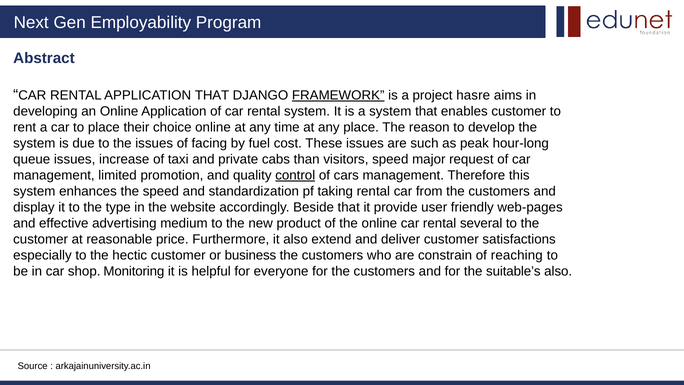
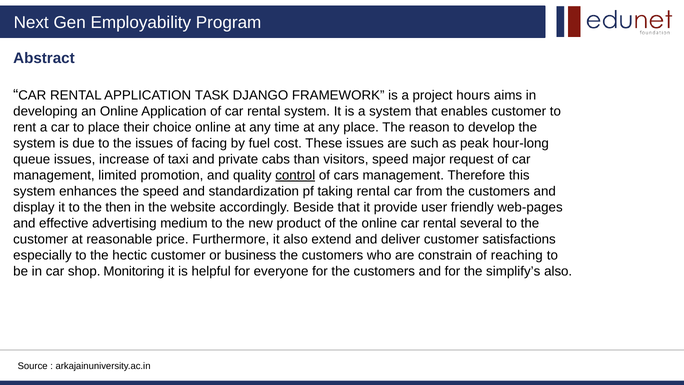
APPLICATION THAT: THAT -> TASK (212, 95)
FRAMEWORK underline: present -> none (338, 95)
hasre: hasre -> hours (473, 95)
type: type -> then (118, 207)
suitable’s: suitable’s -> simplify’s (513, 271)
